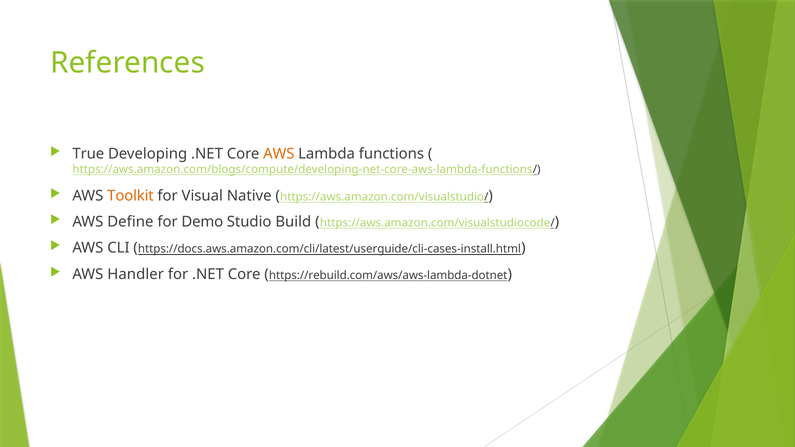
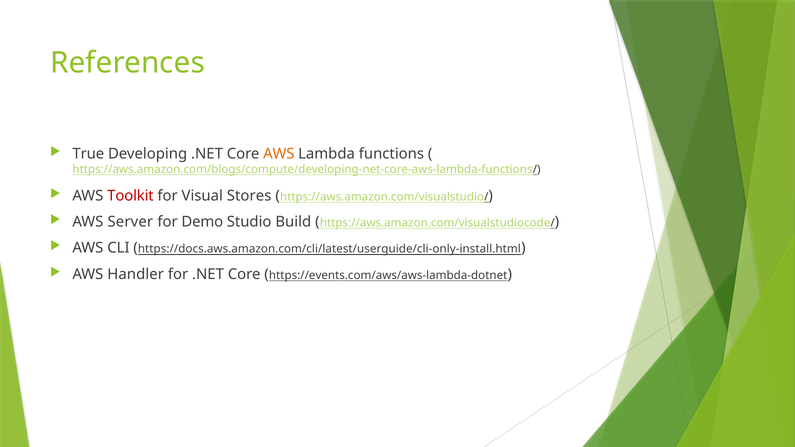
Toolkit colour: orange -> red (130, 196)
Native: Native -> Stores (249, 196)
Define: Define -> Server (130, 222)
https://docs.aws.amazon.com/cli/latest/userguide/cli-cases-install.html: https://docs.aws.amazon.com/cli/latest/userguide/cli-cases-install.html -> https://docs.aws.amazon.com/cli/latest/userguide/cli-only-install.html (329, 249)
https://rebuild.com/aws/aws-lambda-dotnet: https://rebuild.com/aws/aws-lambda-dotnet -> https://events.com/aws/aws-lambda-dotnet (388, 275)
